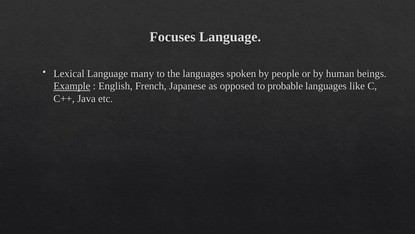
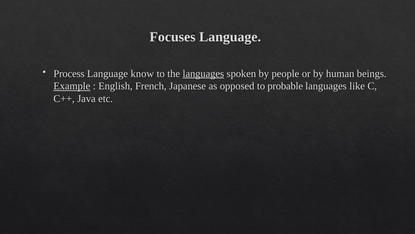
Lexical: Lexical -> Process (69, 73)
many: many -> know (142, 73)
languages underline: none -> present (203, 73)
